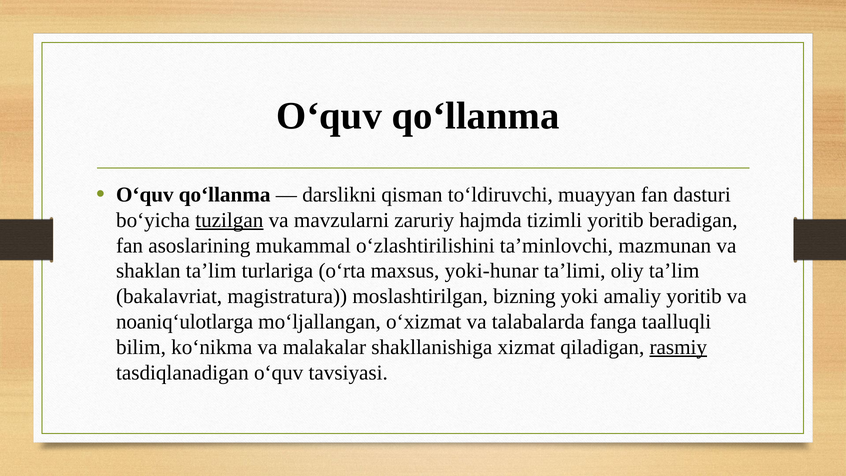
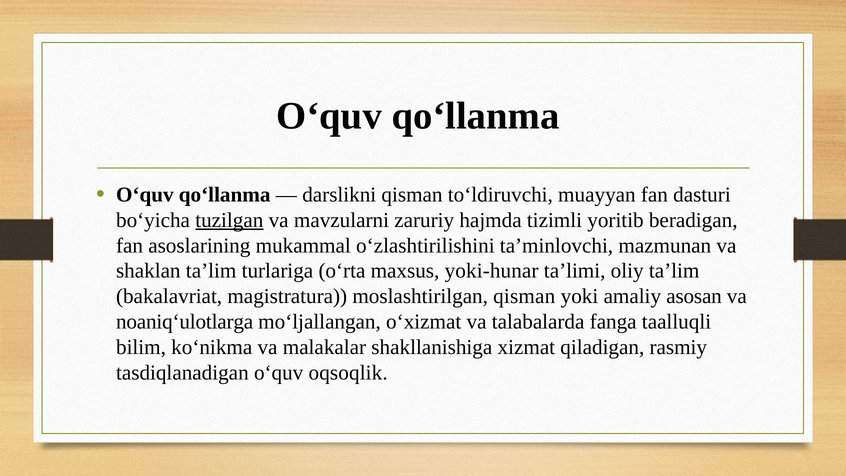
moslashtirilgan bizning: bizning -> qisman (524, 296)
amaliy yoritib: yoritib -> asosan (694, 296)
rasmiy underline: present -> none (678, 347)
tavsiyasi: tavsiyasi -> oqsoqlik (348, 372)
